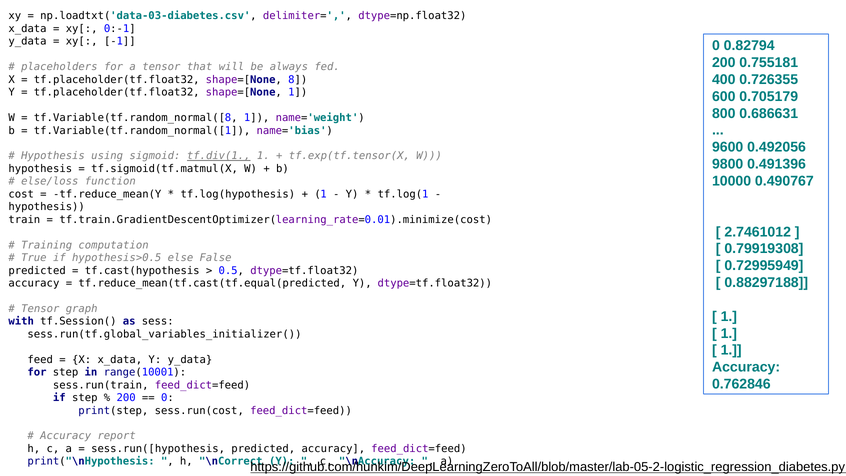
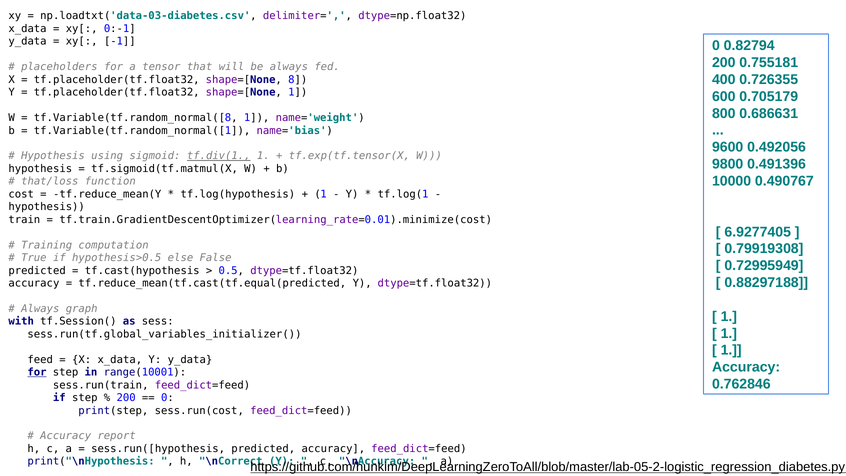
else/loss: else/loss -> that/loss (50, 181)
2.7461012: 2.7461012 -> 6.9277405 (758, 232)
Tensor: Tensor -> Always (40, 309)
for underline: none -> present (37, 372)
